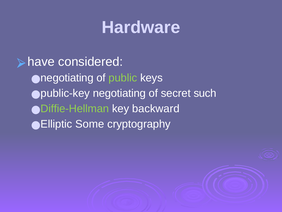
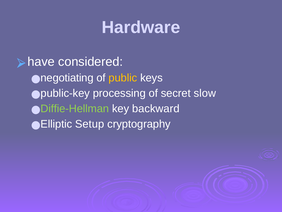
public colour: light green -> yellow (123, 78)
public-key negotiating: negotiating -> processing (119, 93)
such: such -> slow (205, 93)
Some: Some -> Setup (90, 124)
